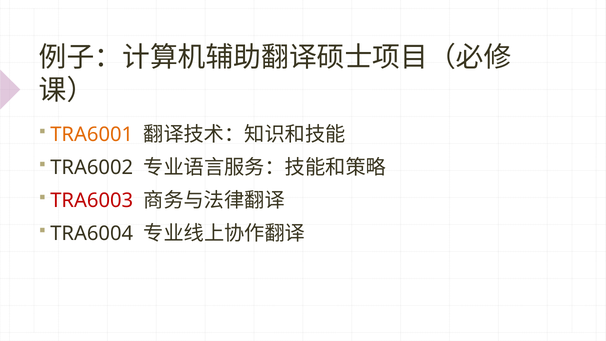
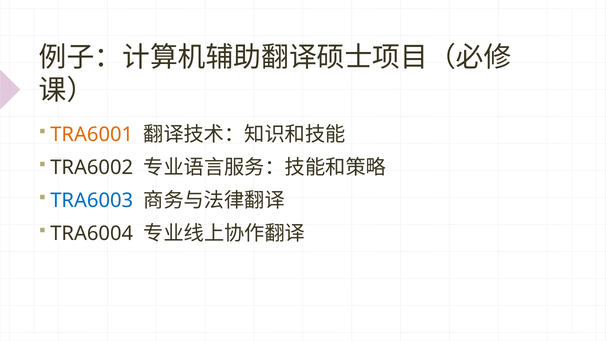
TRA6003 colour: red -> blue (92, 201)
